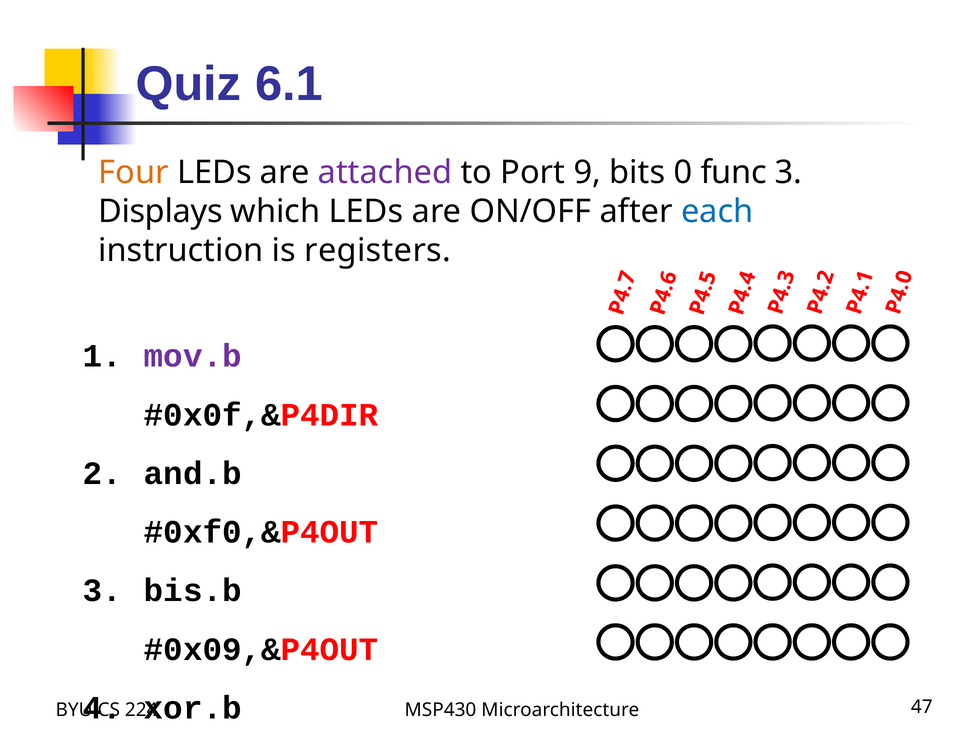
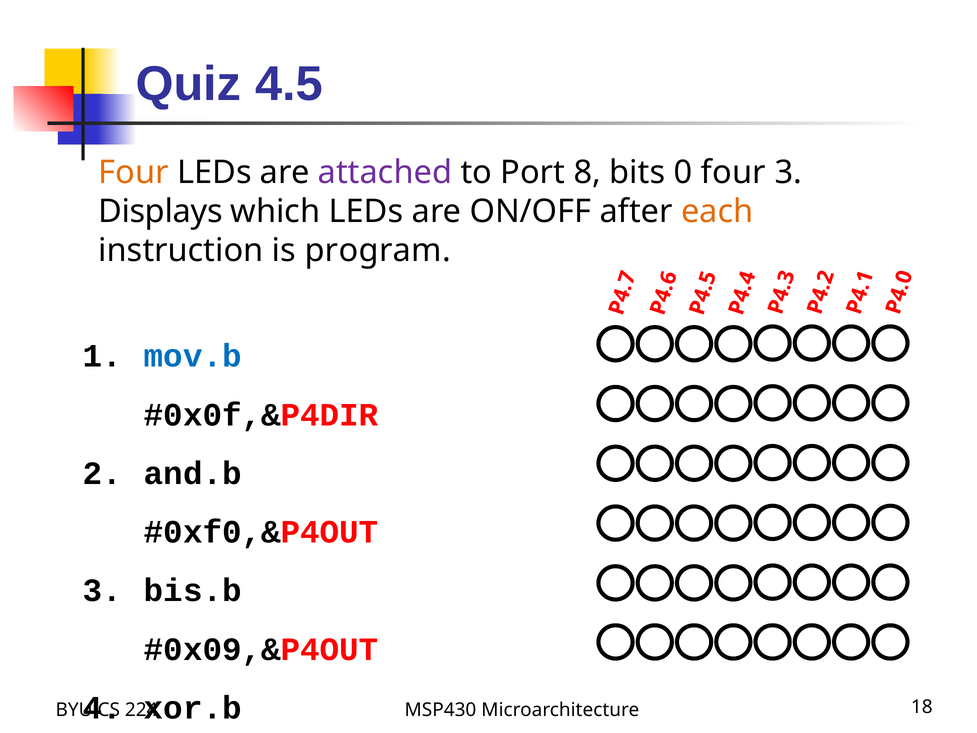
6.1: 6.1 -> 4.5 (289, 84)
9: 9 -> 8 (587, 172)
0 func: func -> four (733, 172)
each colour: blue -> orange (717, 211)
registers: registers -> program (378, 250)
mov.b colour: purple -> blue (193, 356)
47: 47 -> 18 (922, 707)
